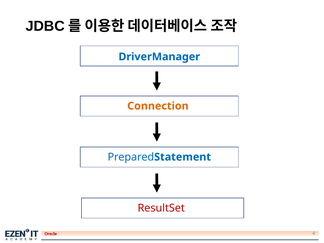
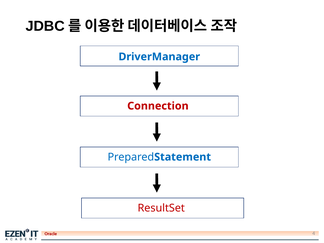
Connection colour: orange -> red (158, 106)
